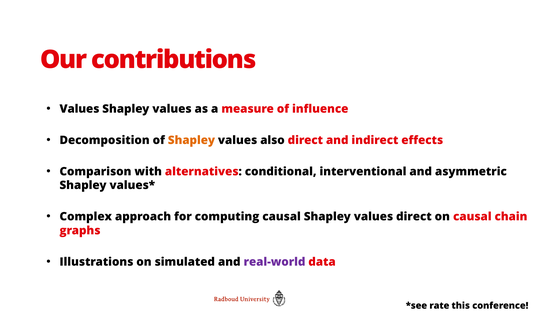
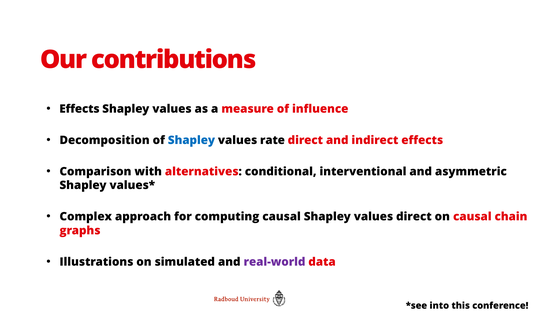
Values: Values -> Effects (79, 109)
Shapley colour: orange -> blue (191, 140)
also: also -> rate (272, 140)
rate: rate -> into (439, 306)
